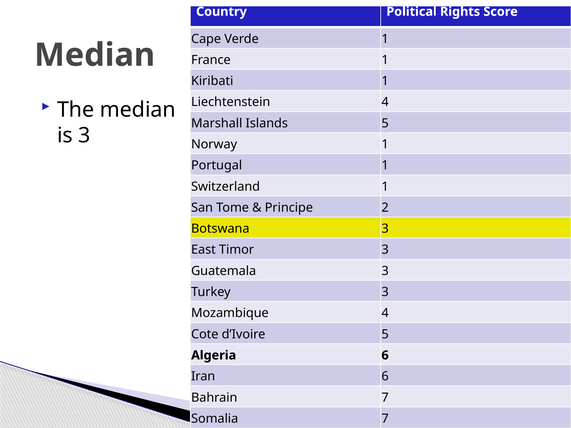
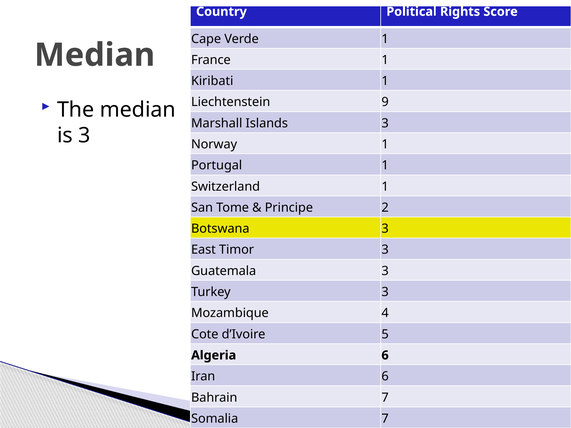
Liechtenstein 4: 4 -> 9 (385, 102)
Islands 5: 5 -> 3 (385, 123)
